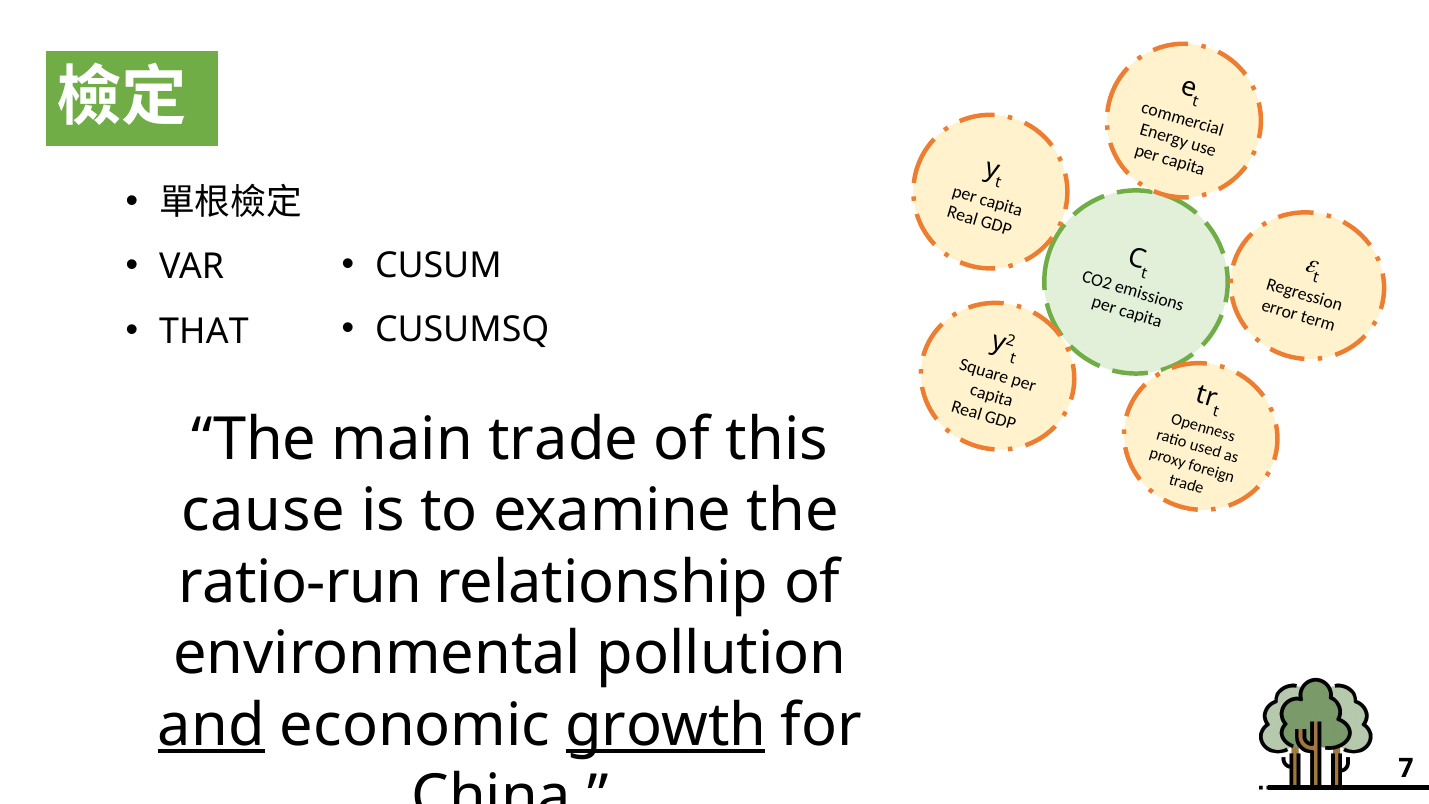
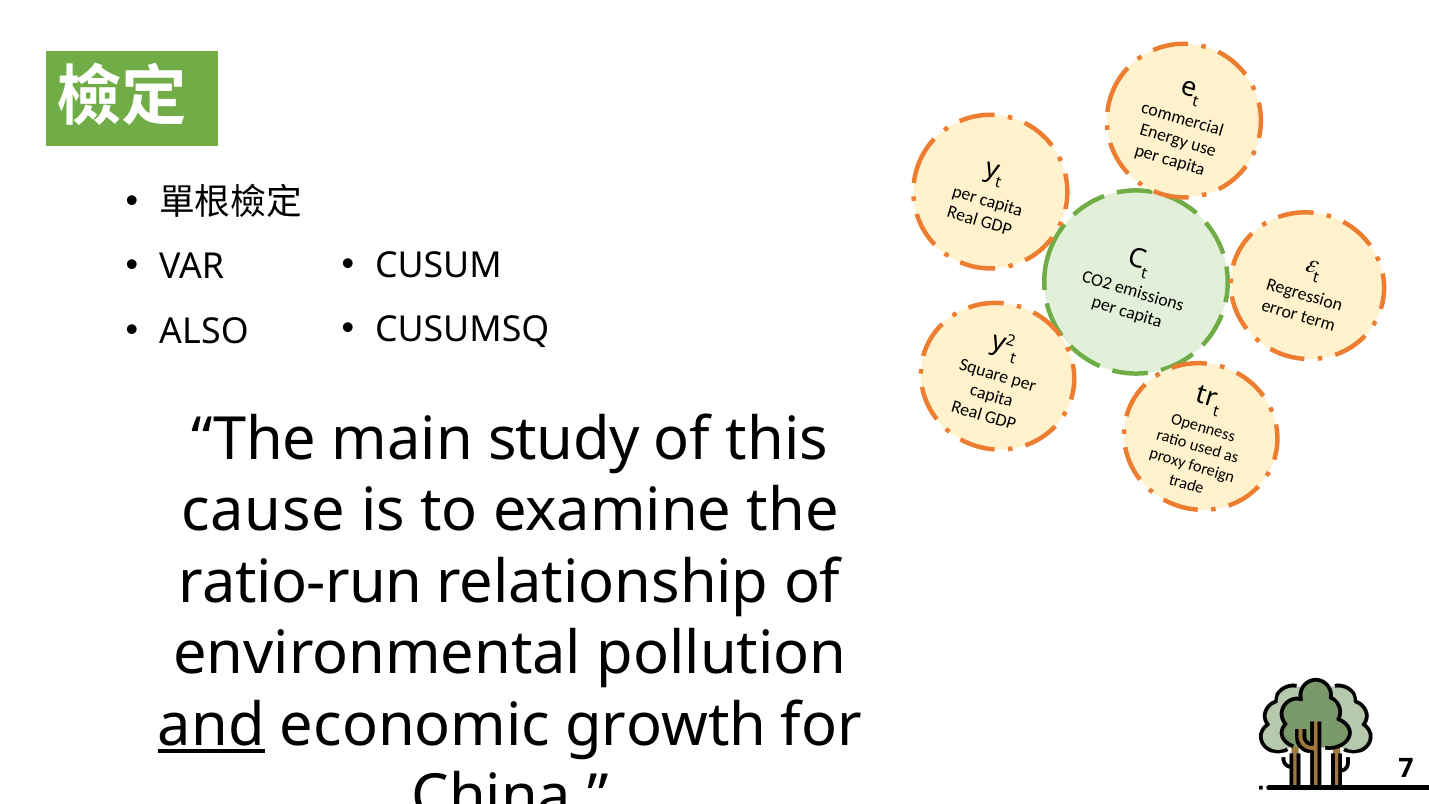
THAT: THAT -> ALSO (204, 331)
main trade: trade -> study (564, 440)
growth underline: present -> none (666, 725)
